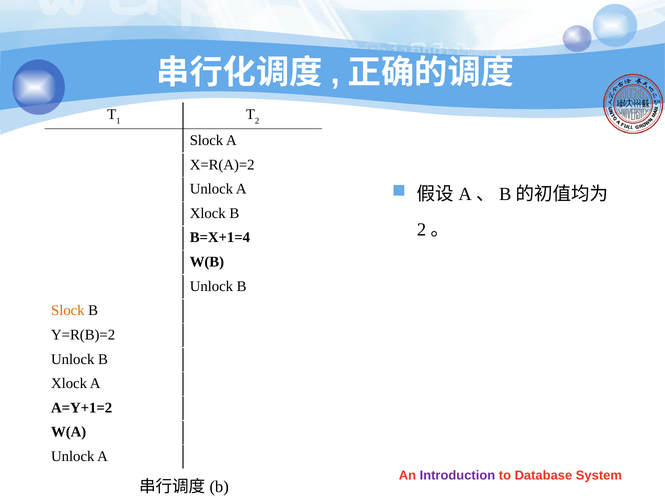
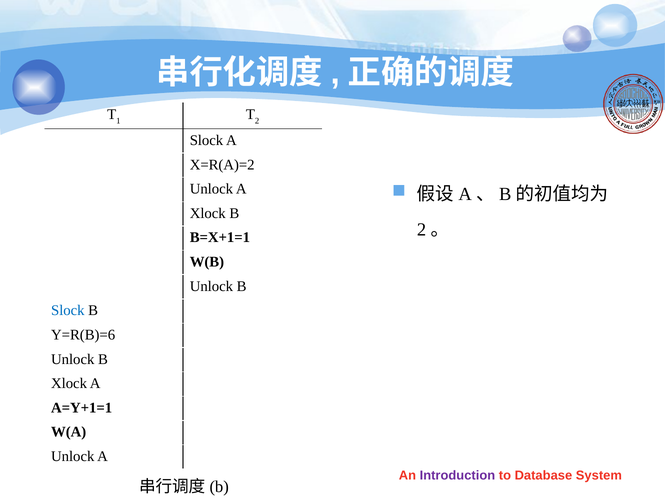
B=X+1=4: B=X+1=4 -> B=X+1=1 (220, 238)
Slock colour: orange -> blue (68, 311)
Y=R(B)=2: Y=R(B)=2 -> Y=R(B)=6 (83, 335)
A=Y+1=2: A=Y+1=2 -> A=Y+1=1 (82, 408)
